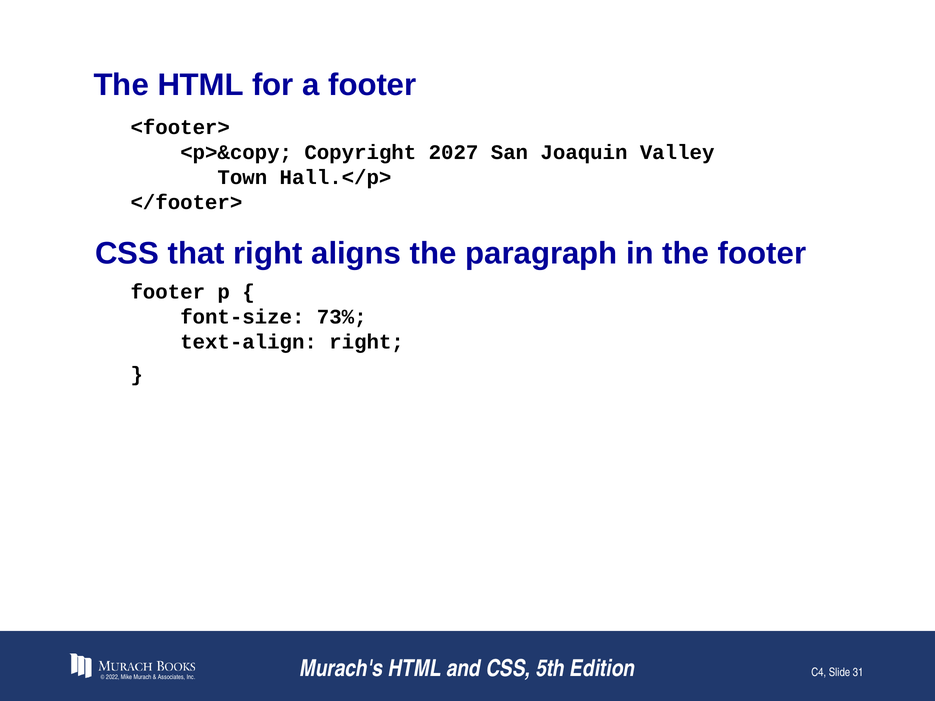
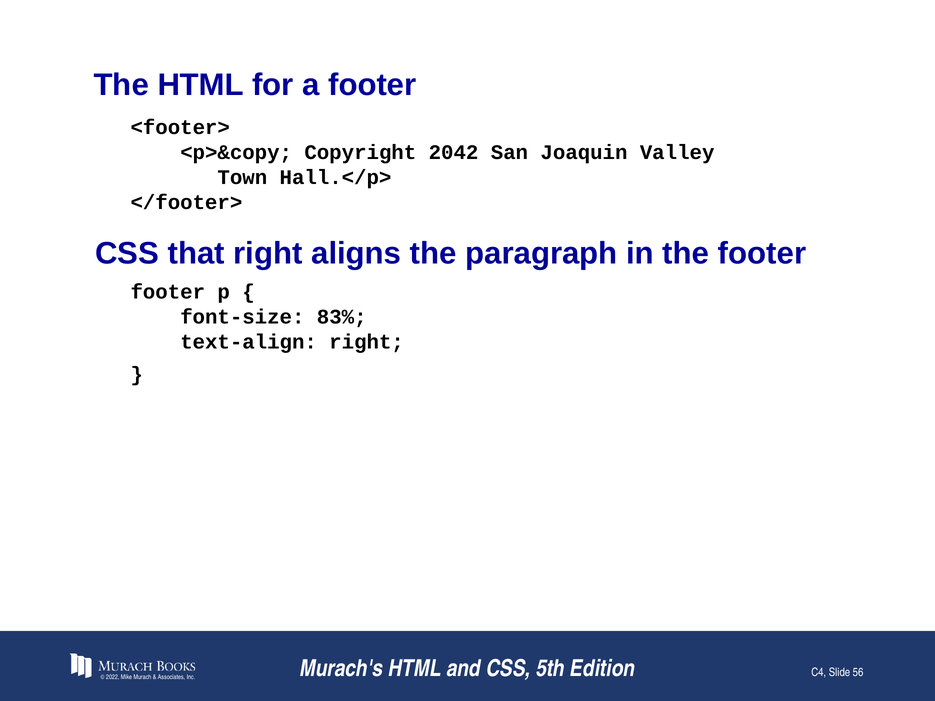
2027: 2027 -> 2042 (454, 153)
73%: 73% -> 83% (342, 317)
31: 31 -> 56 (858, 673)
